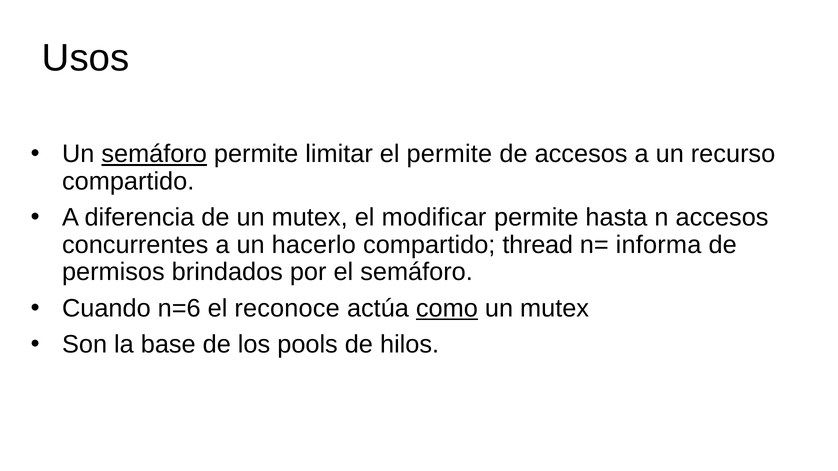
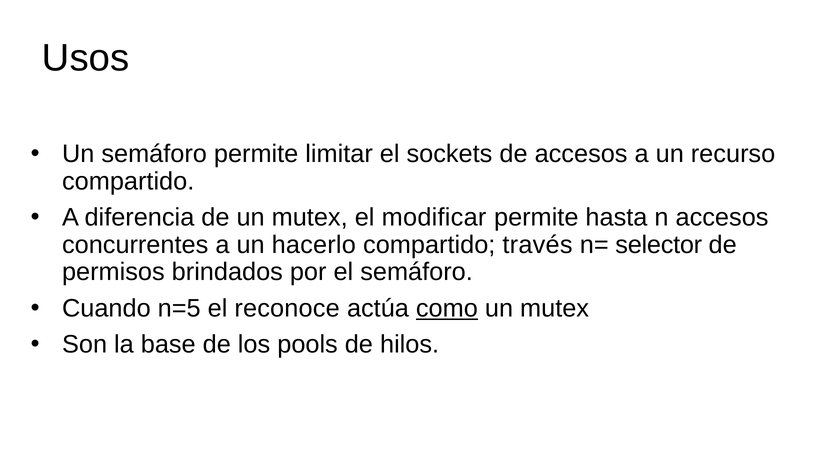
semáforo underline: present -> none (154, 154)
el permite: permite -> sockets (449, 154)
thread: thread -> través (538, 245)
informa: informa -> selector (659, 245)
n=6: n=6 -> n=5 (179, 308)
